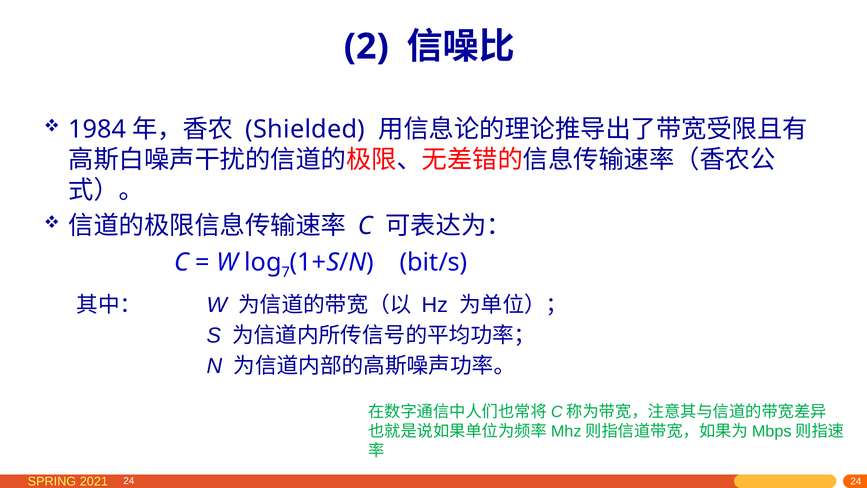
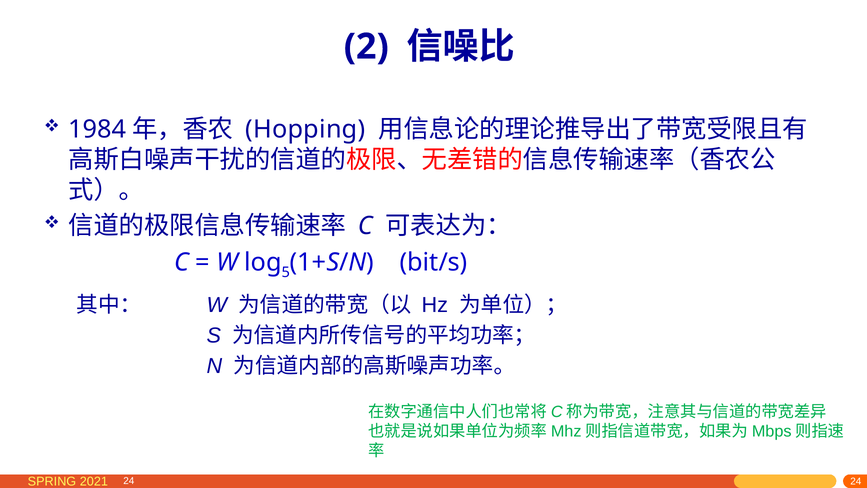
Shielded: Shielded -> Hopping (305, 129)
7: 7 -> 5 (286, 272)
